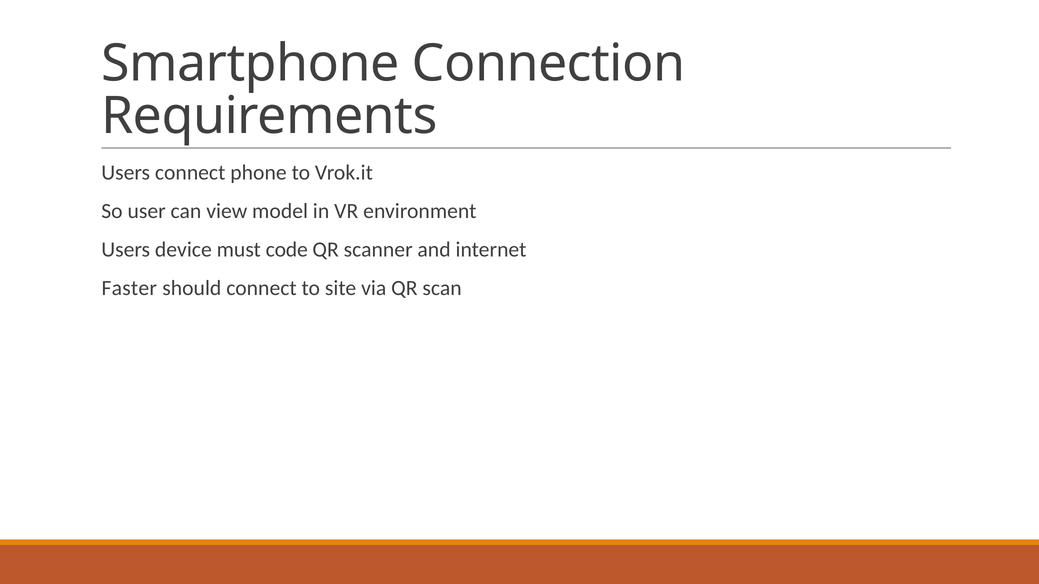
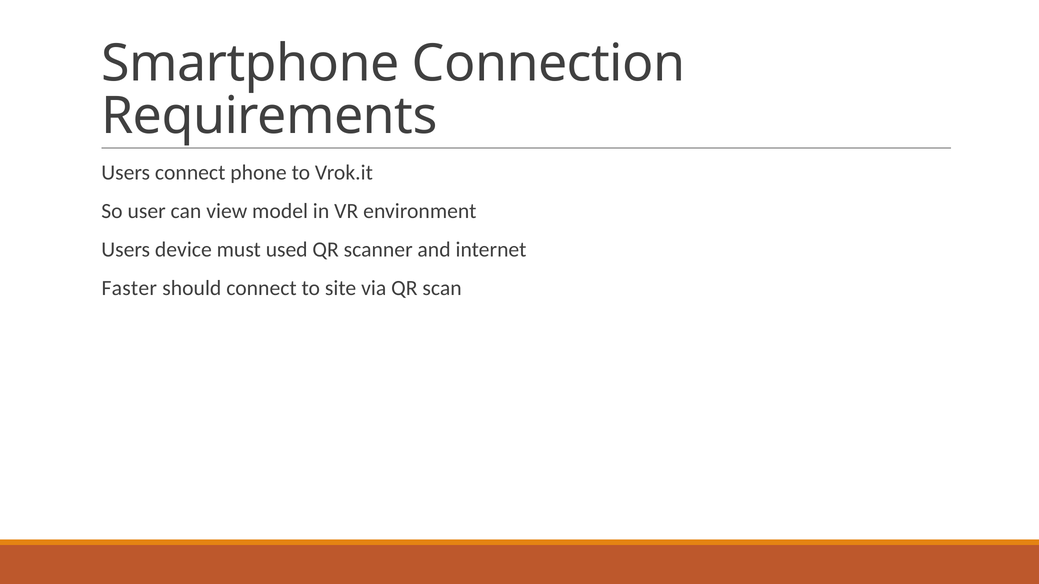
code: code -> used (287, 250)
